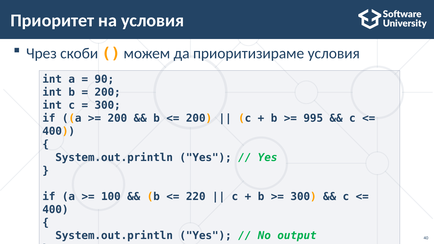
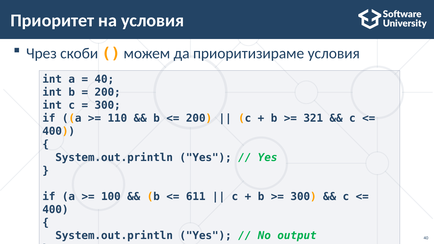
90: 90 -> 40 (104, 79)
200: 200 -> 110 (117, 118)
995: 995 -> 321 (313, 118)
220: 220 -> 611 (196, 197)
